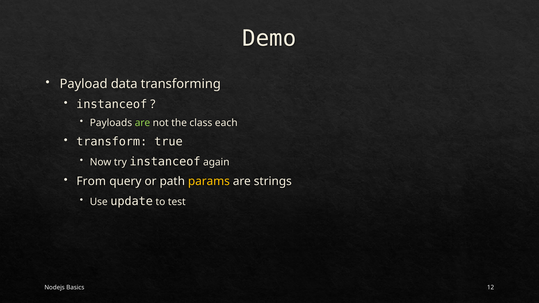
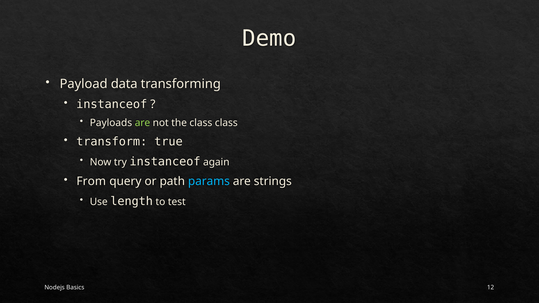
class each: each -> class (226, 123)
params colour: yellow -> light blue (209, 182)
update: update -> length (132, 201)
